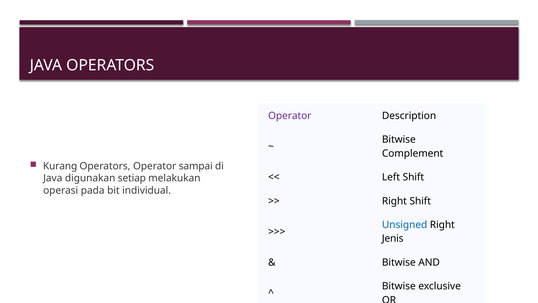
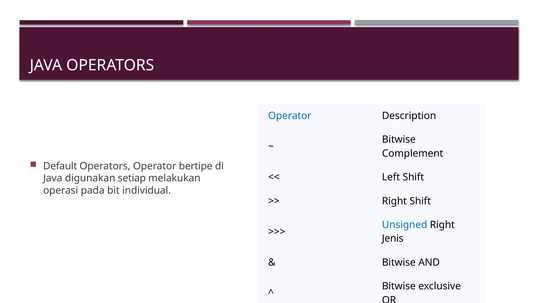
Operator colour: purple -> blue (290, 116)
Kurang: Kurang -> Default (60, 166)
sampai: sampai -> bertipe (196, 166)
